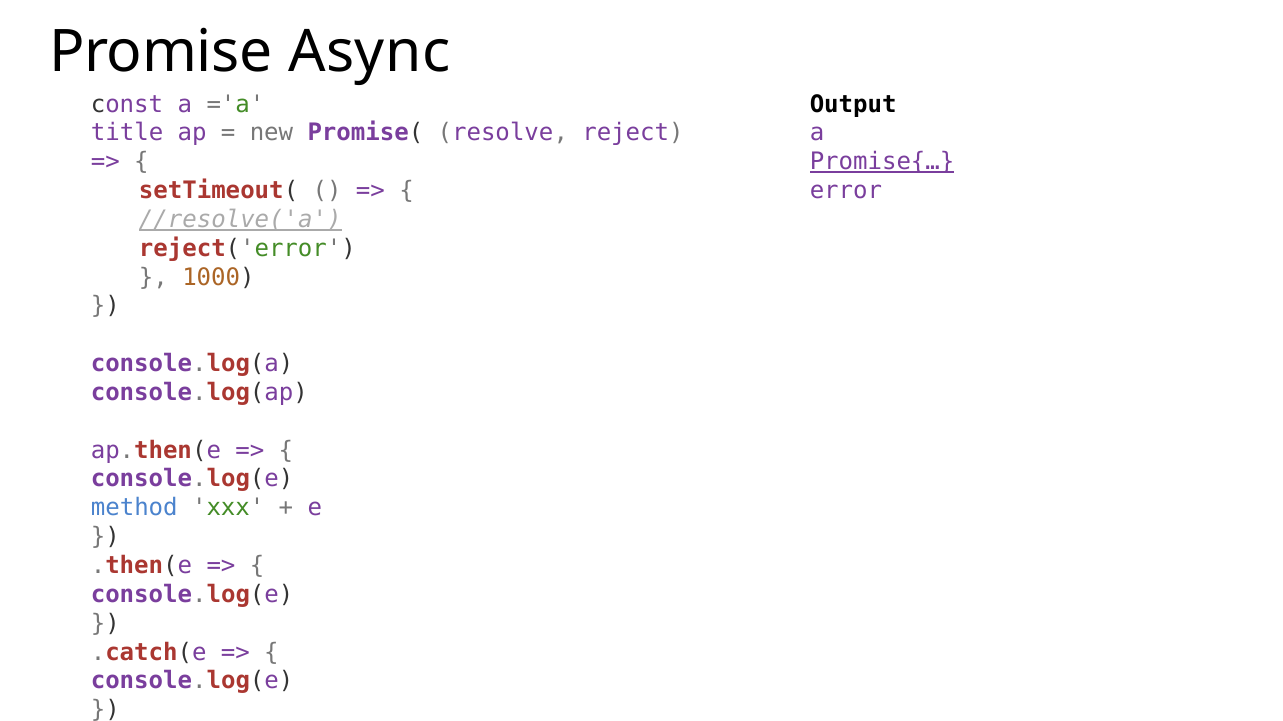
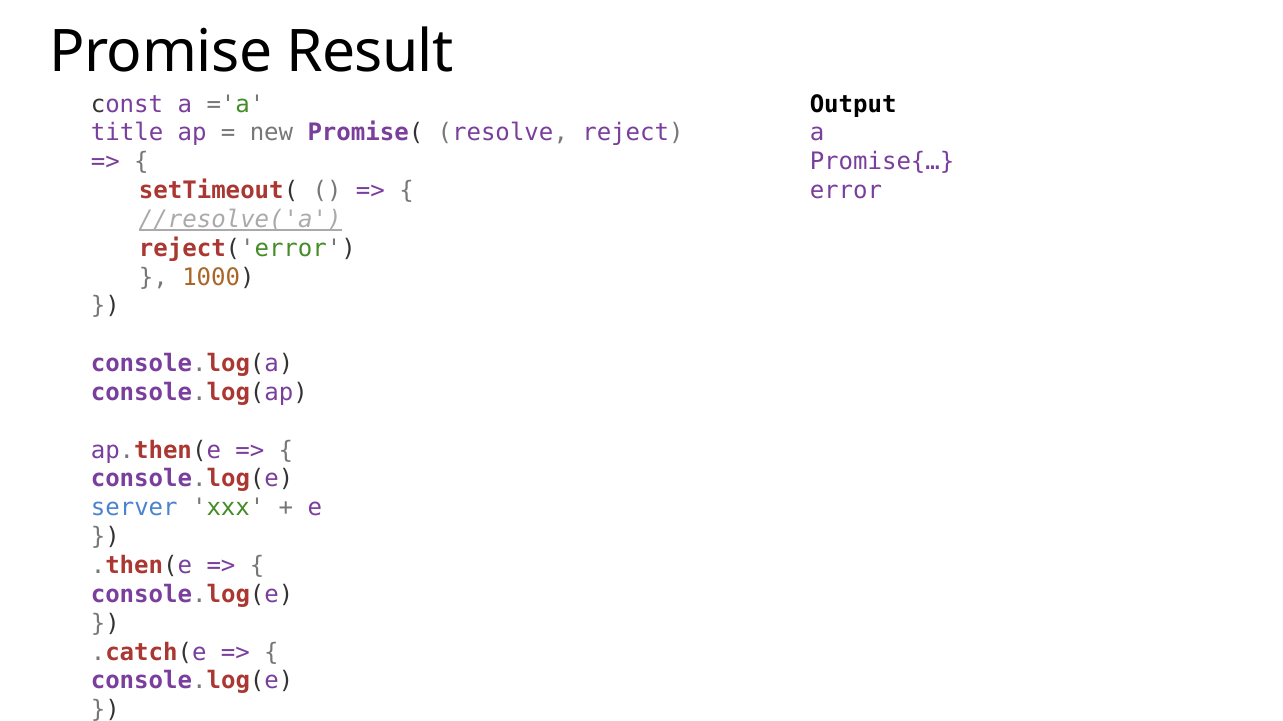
Async: Async -> Result (370, 52)
Promise{… underline: present -> none (882, 162)
method: method -> server (134, 508)
